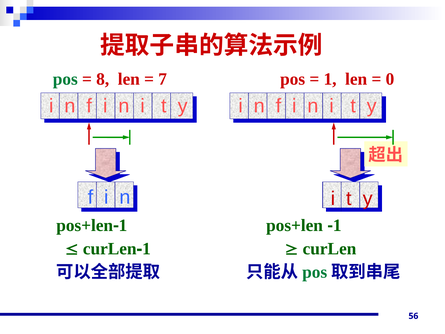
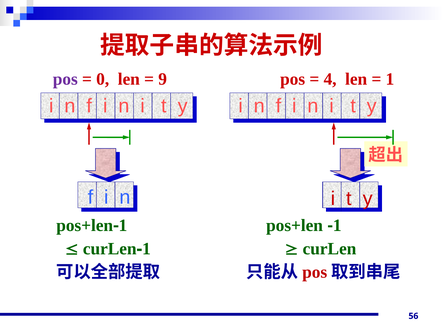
pos colour: green -> purple (65, 79)
8: 8 -> 0 (103, 79)
7: 7 -> 9 (163, 79)
1: 1 -> 4 (330, 79)
0: 0 -> 1 (390, 79)
pos colour: green -> red (315, 272)
